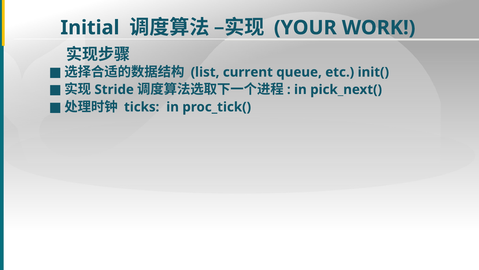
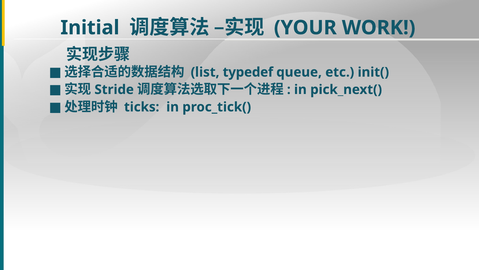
current: current -> typedef (248, 72)
